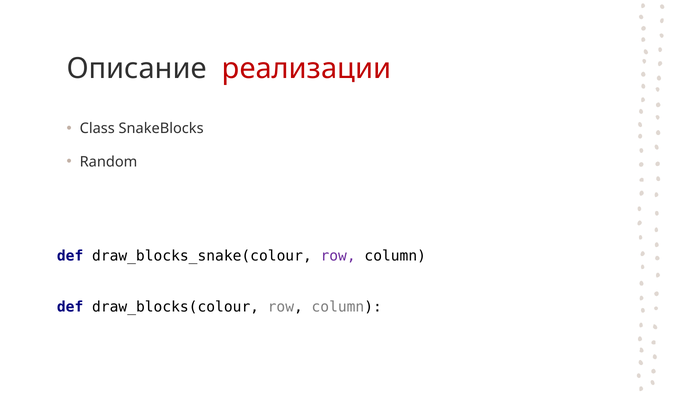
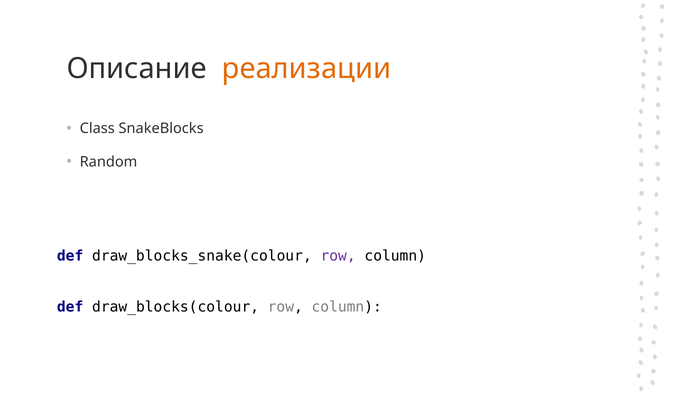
реализации colour: red -> orange (307, 69)
